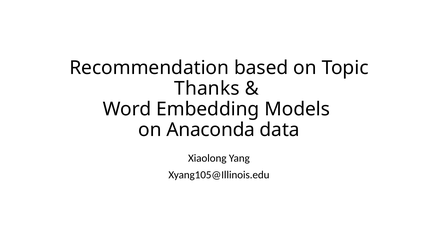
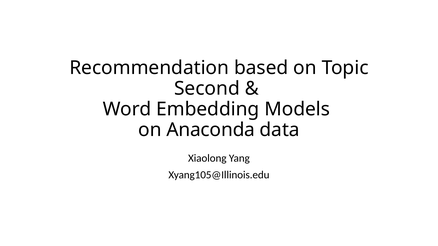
Thanks: Thanks -> Second (207, 88)
